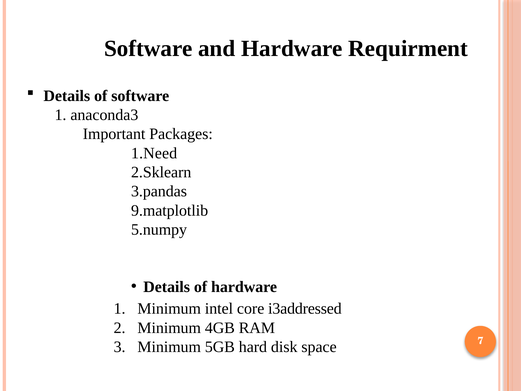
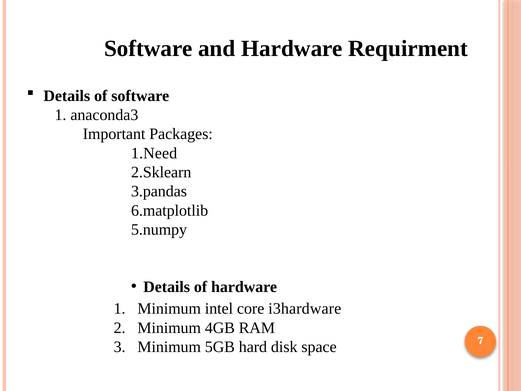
9.matplotlib: 9.matplotlib -> 6.matplotlib (170, 210)
i3addressed: i3addressed -> i3hardware (305, 308)
